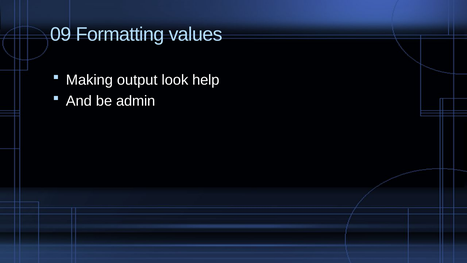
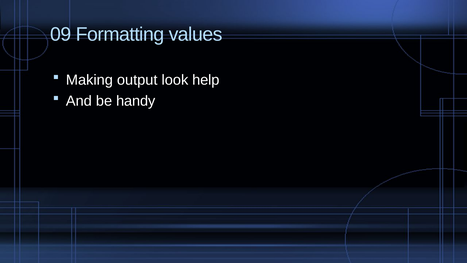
admin: admin -> handy (136, 101)
